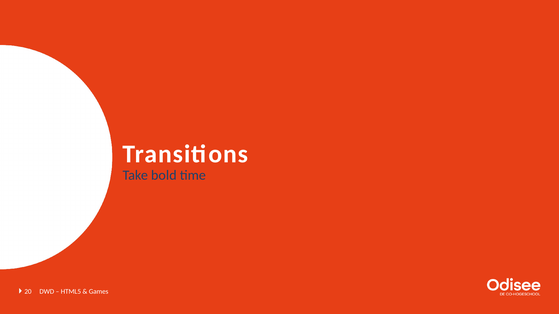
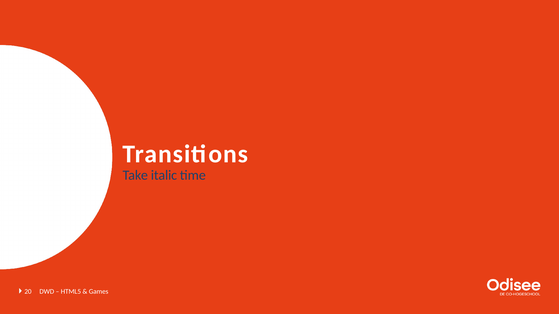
bold: bold -> italic (164, 175)
